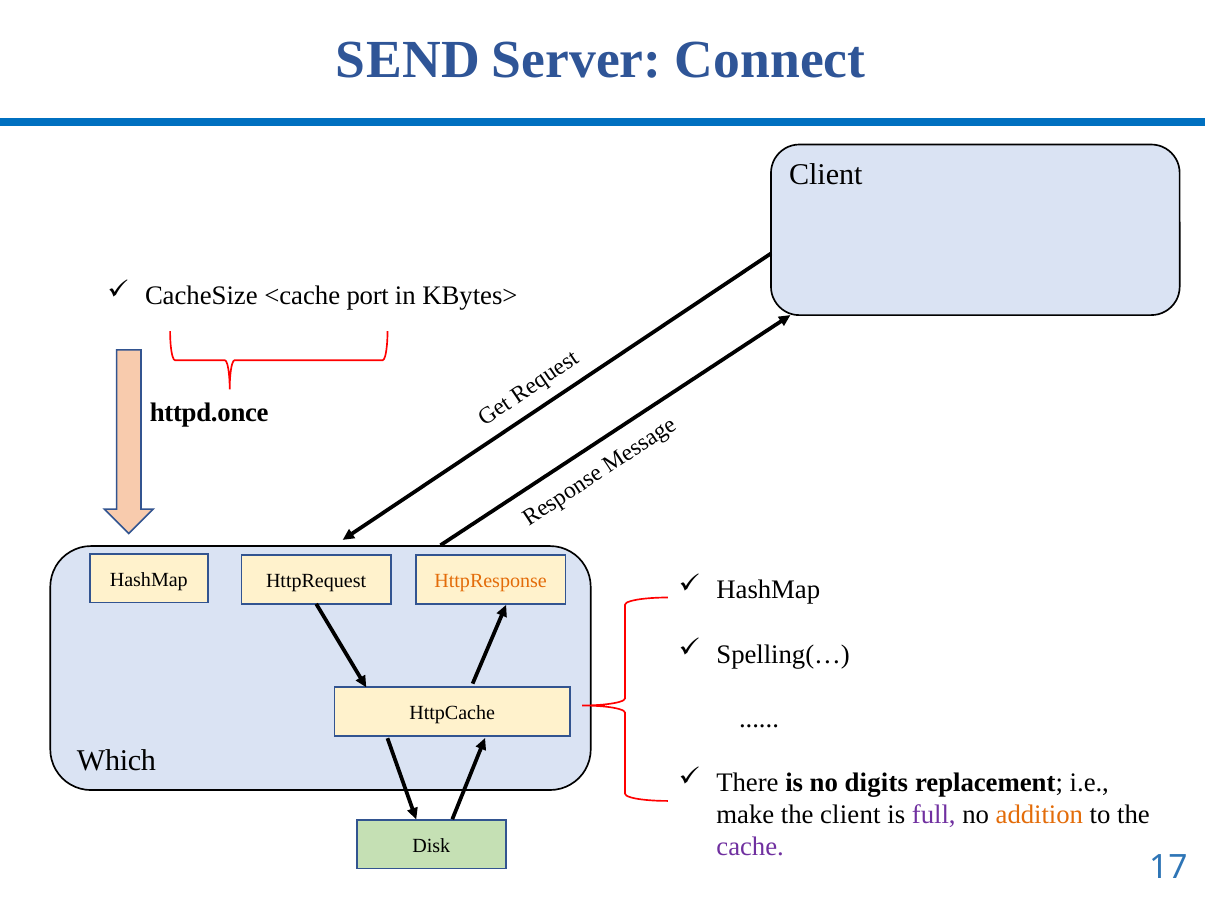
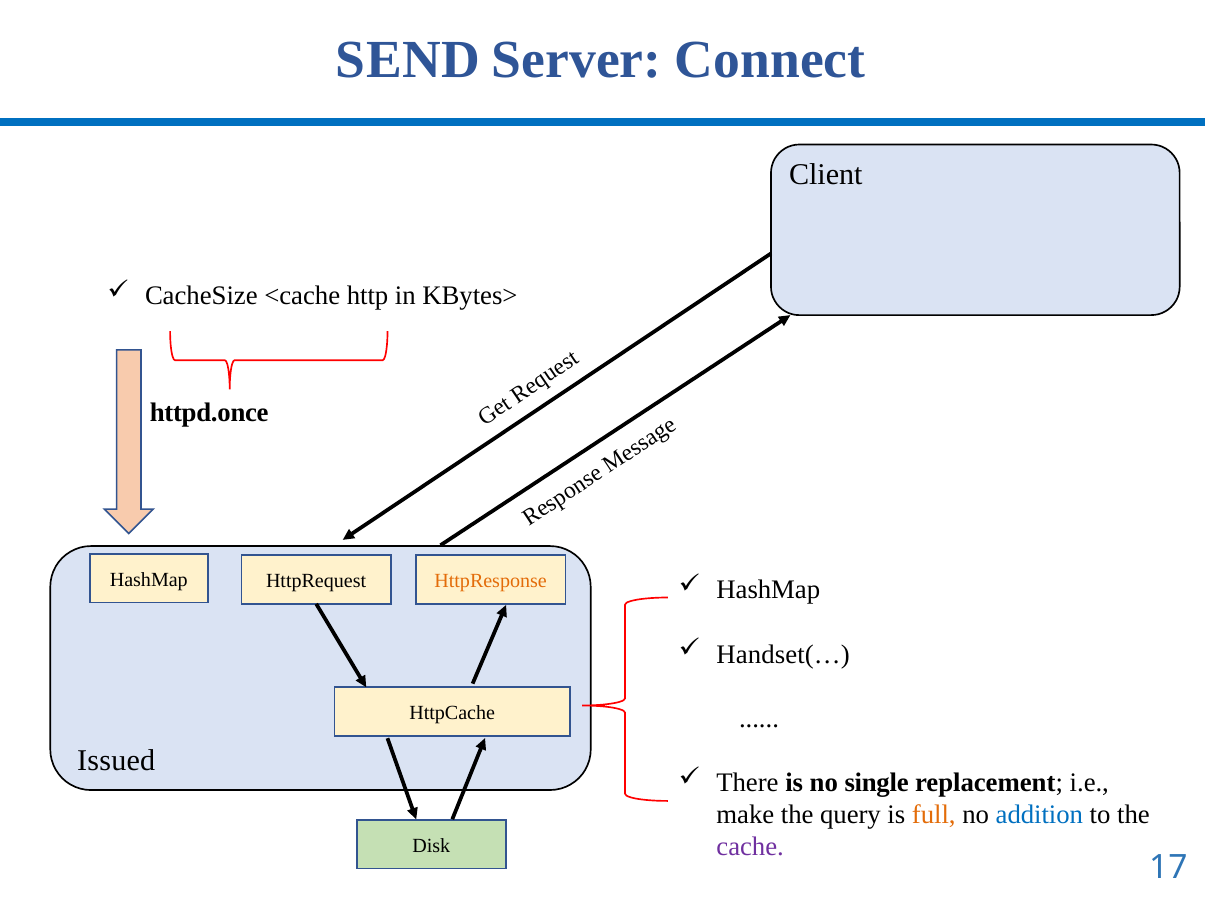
port: port -> http (368, 296)
Spelling(…: Spelling(… -> Handset(… (783, 655)
Which: Which -> Issued (116, 761)
digits: digits -> single (877, 783)
the client: client -> query (851, 815)
full colour: purple -> orange (934, 815)
addition colour: orange -> blue (1039, 815)
